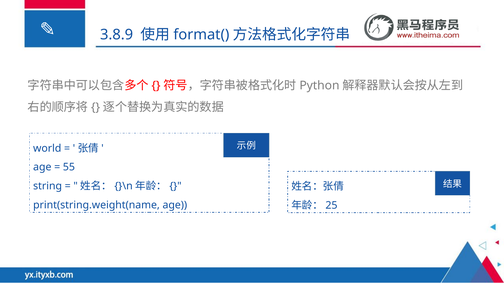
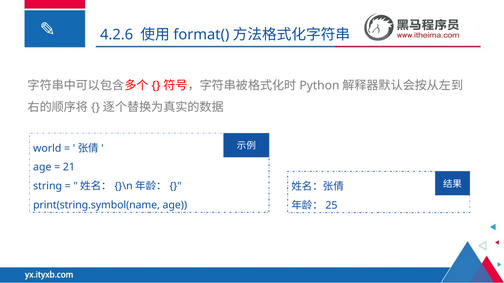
3.8.9: 3.8.9 -> 4.2.6 (117, 35)
55: 55 -> 21 (69, 167)
print(string.weight(name: print(string.weight(name -> print(string.symbol(name (97, 205)
